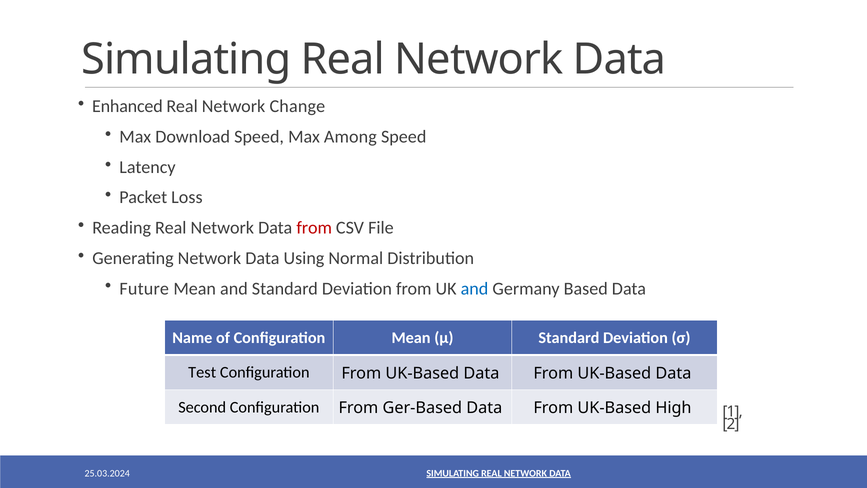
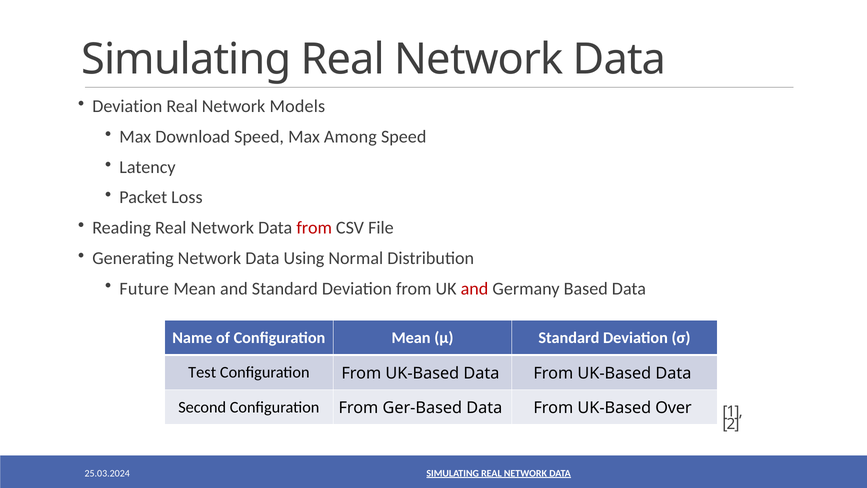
Enhanced: Enhanced -> Deviation (127, 106)
Change: Change -> Models (297, 106)
and colour: blue -> red (475, 288)
High: High -> Over (673, 408)
